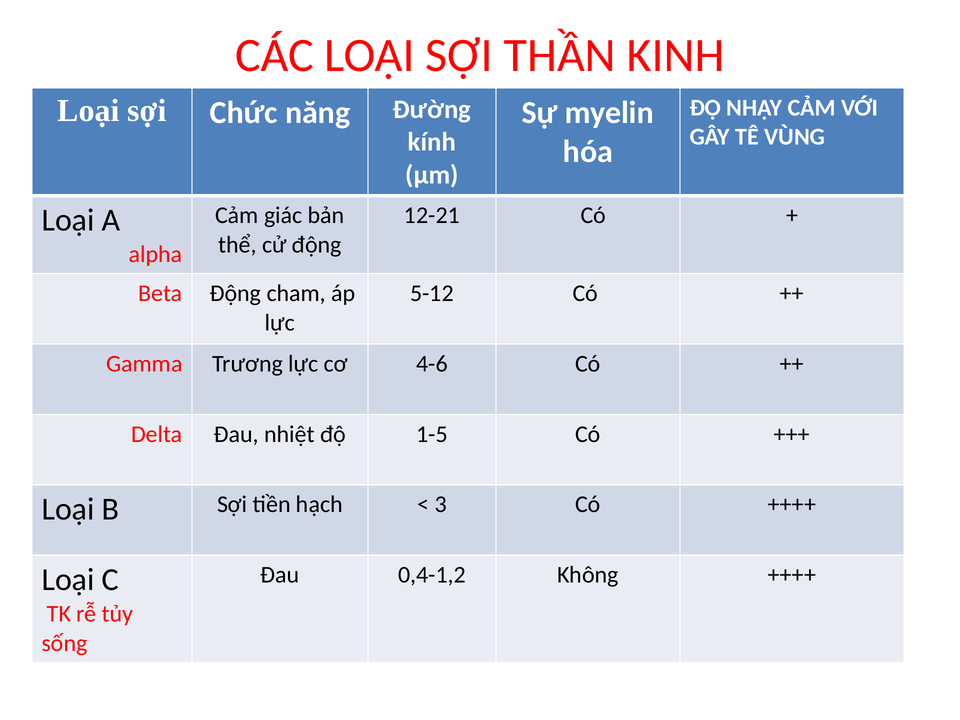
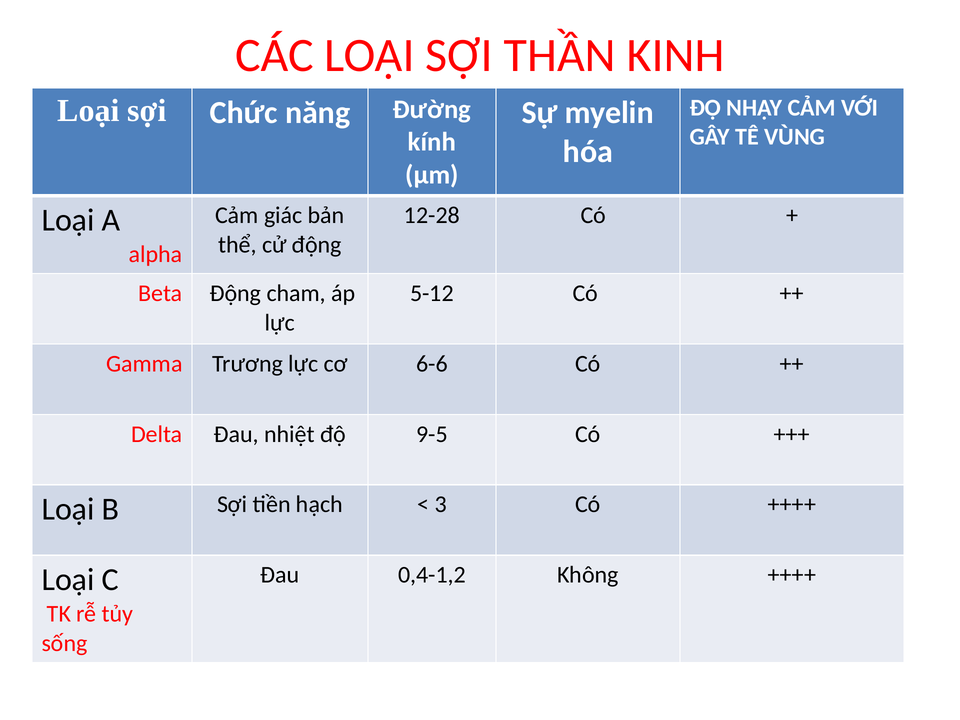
12-21: 12-21 -> 12-28 (432, 215)
4-6: 4-6 -> 6-6 (432, 364)
1-5: 1-5 -> 9-5 (432, 434)
